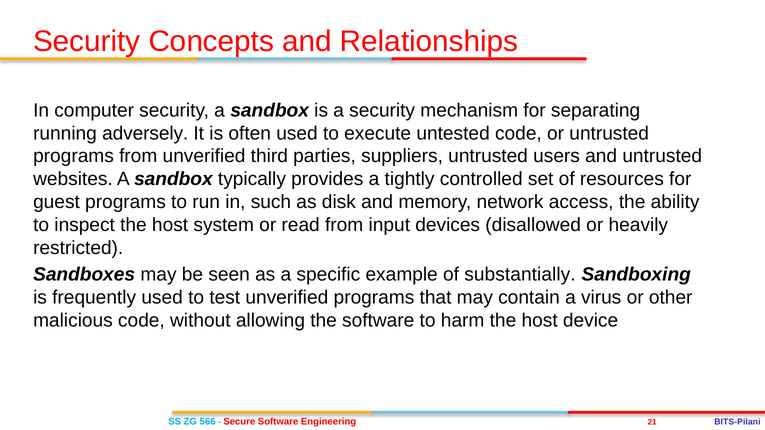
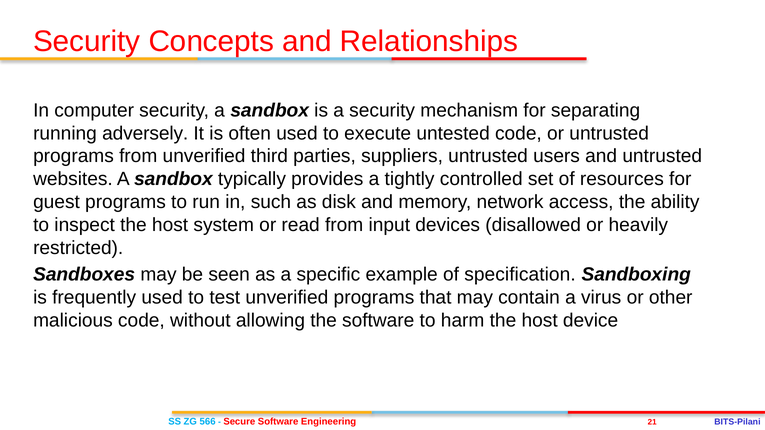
substantially: substantially -> specification (520, 275)
